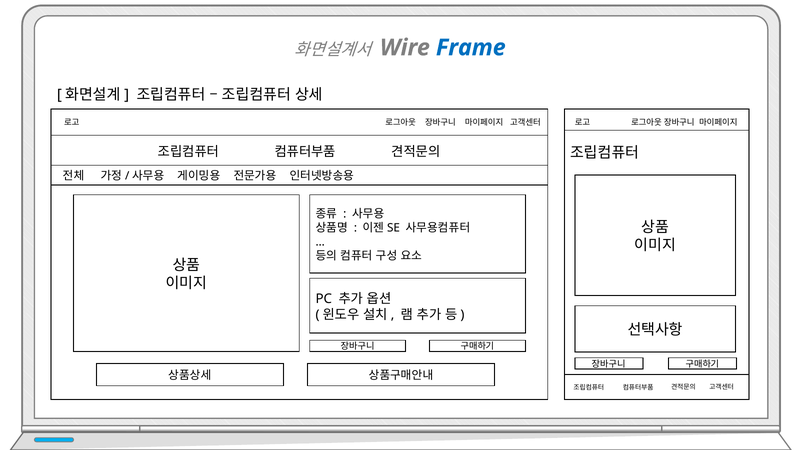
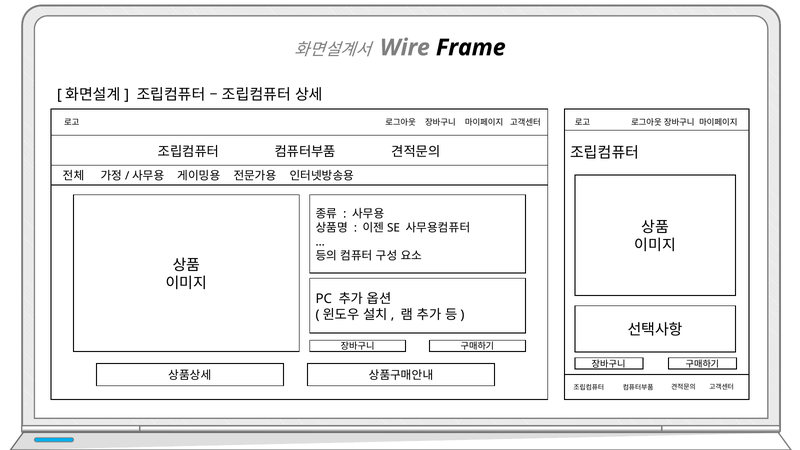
Frame colour: blue -> black (471, 48)
